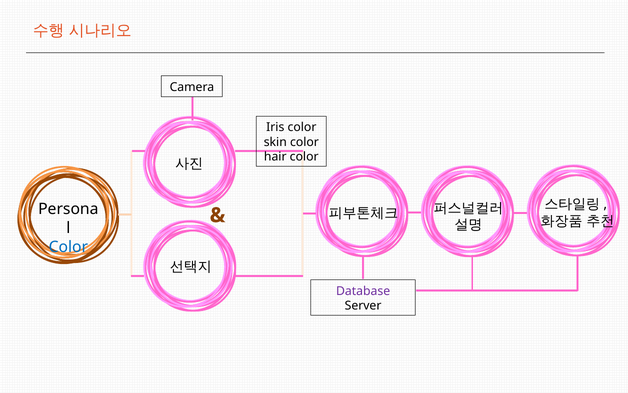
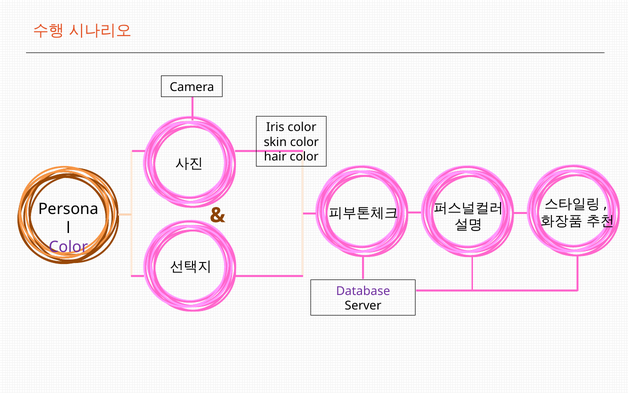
Color colour: blue -> purple (68, 247)
